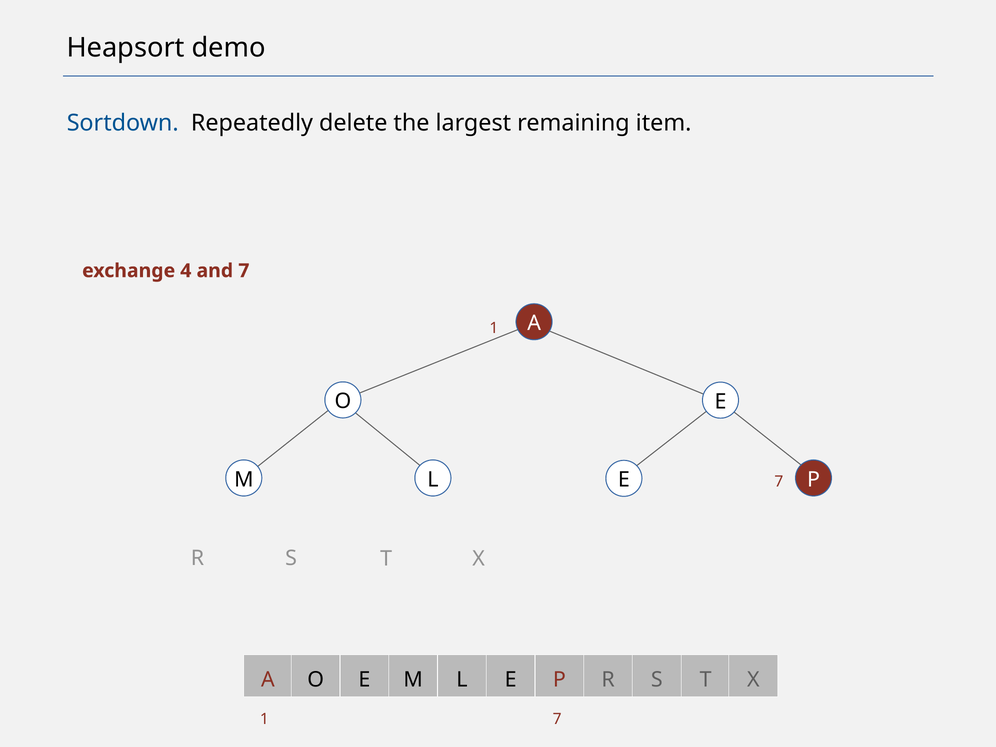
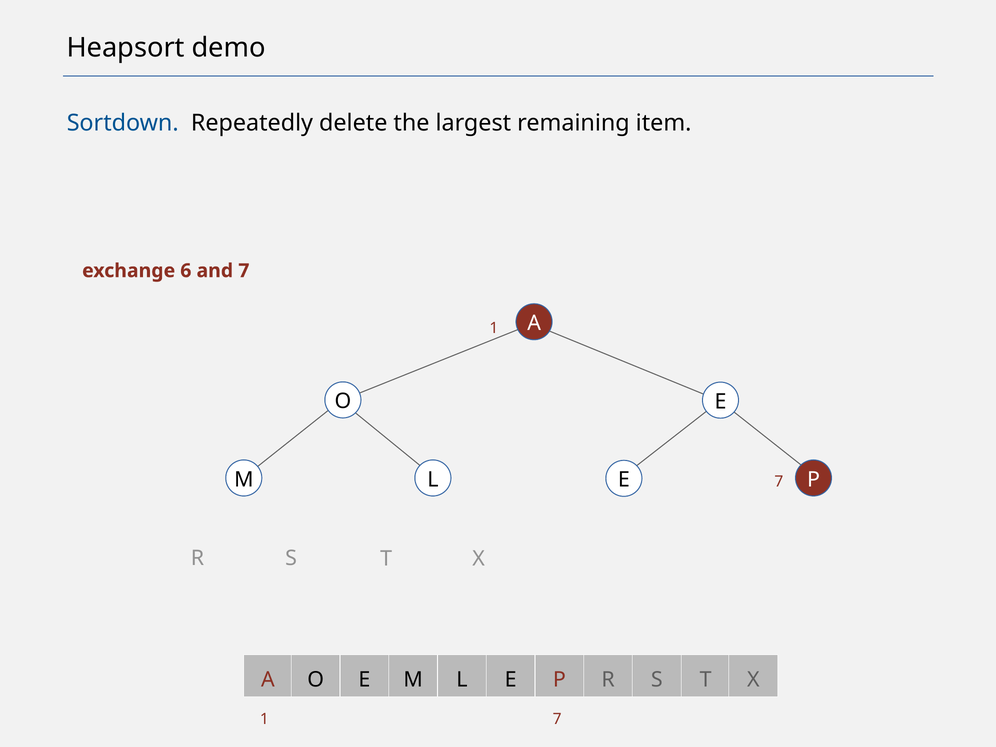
4: 4 -> 6 (186, 271)
